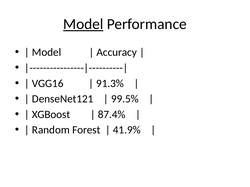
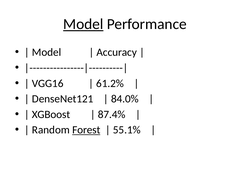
91.3%: 91.3% -> 61.2% (110, 84)
99.5%: 99.5% -> 84.0% (125, 99)
Forest underline: none -> present (86, 130)
41.9%: 41.9% -> 55.1% (127, 130)
